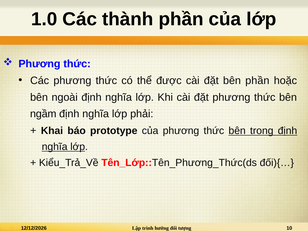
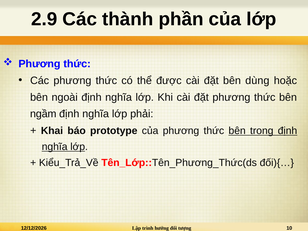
1.0: 1.0 -> 2.9 (44, 19)
bên phần: phần -> dùng (257, 81)
